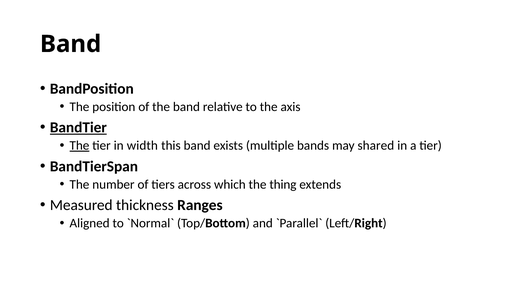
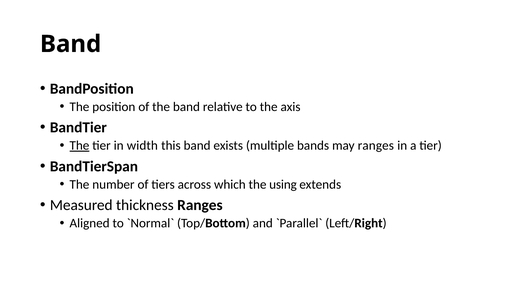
BandTier underline: present -> none (78, 128)
may shared: shared -> ranges (376, 146)
thing: thing -> using (283, 185)
